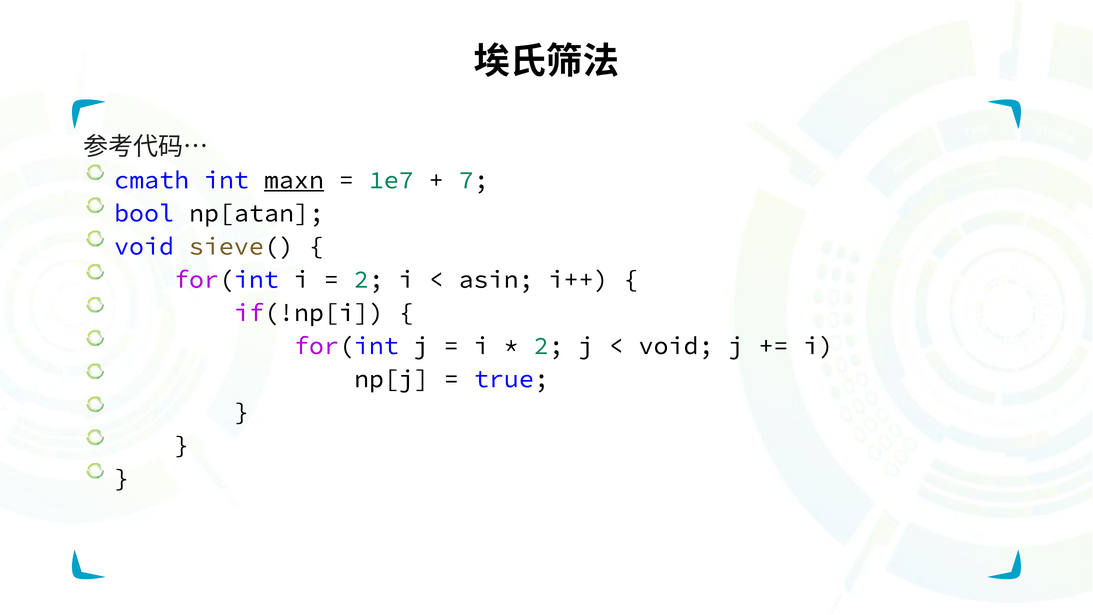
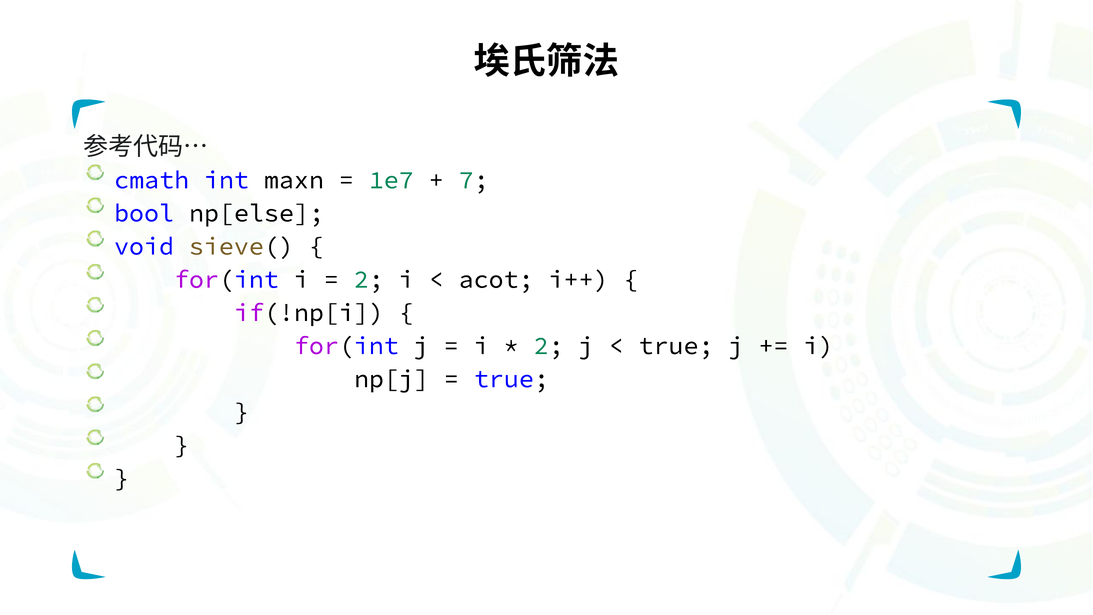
maxn underline: present -> none (294, 180)
np[atan: np[atan -> np[else (256, 213)
asin: asin -> acot (496, 279)
void: void -> true (676, 346)
